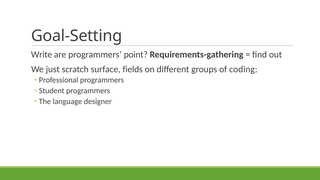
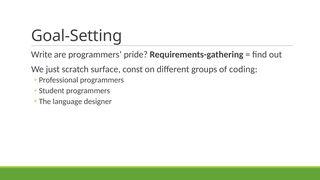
point: point -> pride (136, 55)
fields: fields -> const (133, 69)
